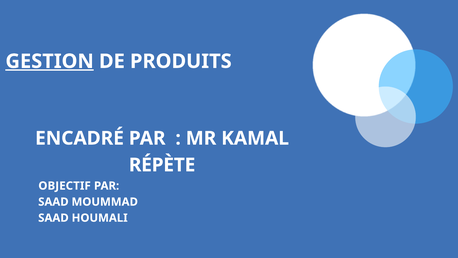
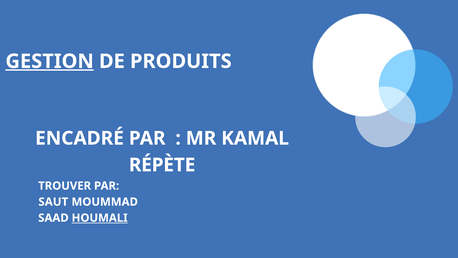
OBJECTIF: OBJECTIF -> TROUVER (65, 186)
SAAD: SAAD -> SAUT (53, 202)
HOUMALI underline: none -> present (100, 218)
